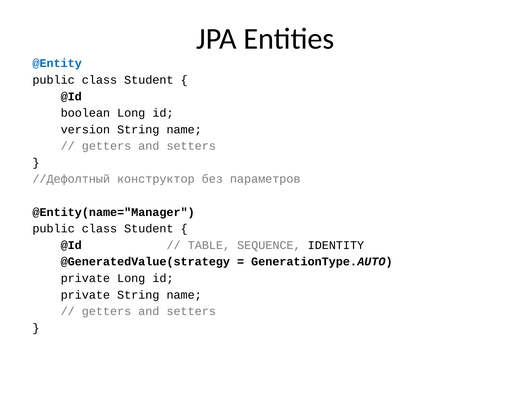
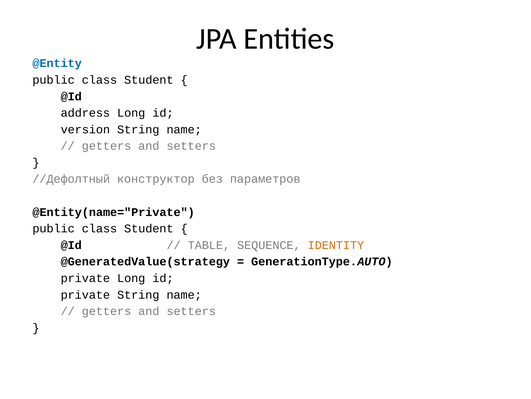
boolean: boolean -> address (85, 113)
@Entity(name="Manager: @Entity(name="Manager -> @Entity(name="Private (114, 212)
IDENTITY colour: black -> orange (336, 245)
